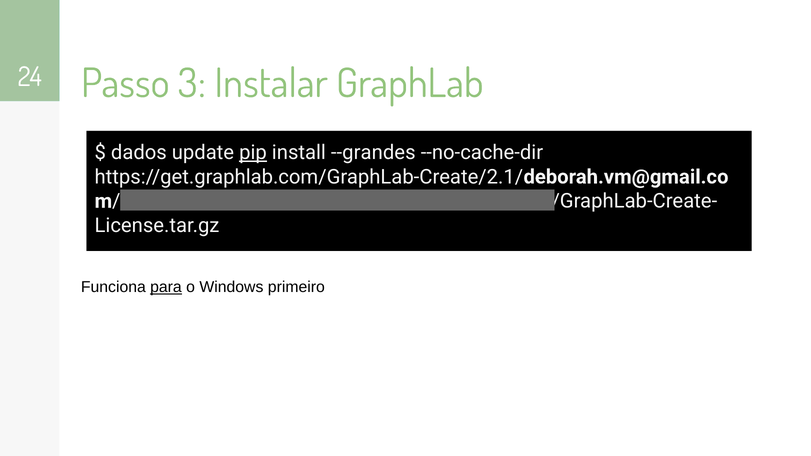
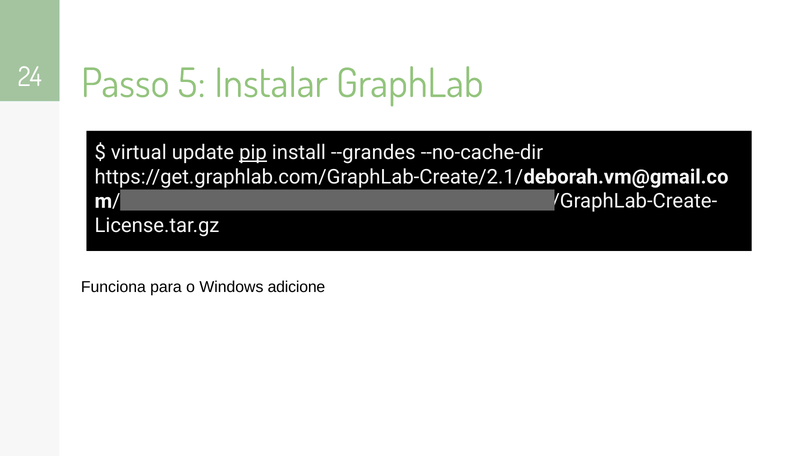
3: 3 -> 5 (192, 84)
dados: dados -> virtual (139, 153)
para underline: present -> none (166, 287)
primeiro: primeiro -> adicione (296, 287)
